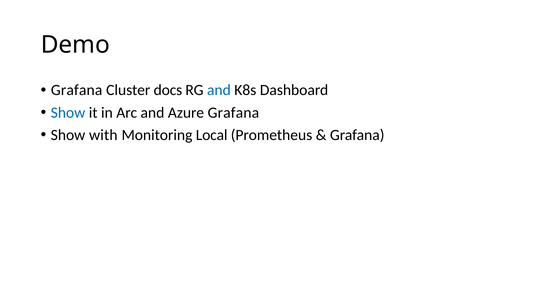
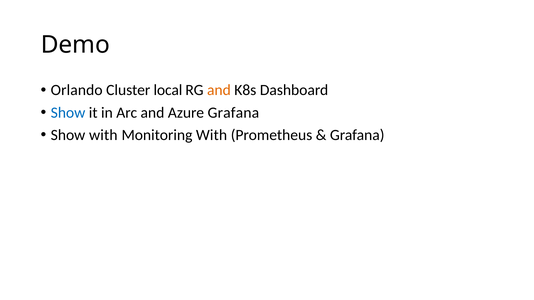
Grafana: Grafana -> Orlando (77, 90)
docs: docs -> local (168, 90)
and colour: blue -> orange (219, 90)
Monitoring Local: Local -> With (212, 135)
